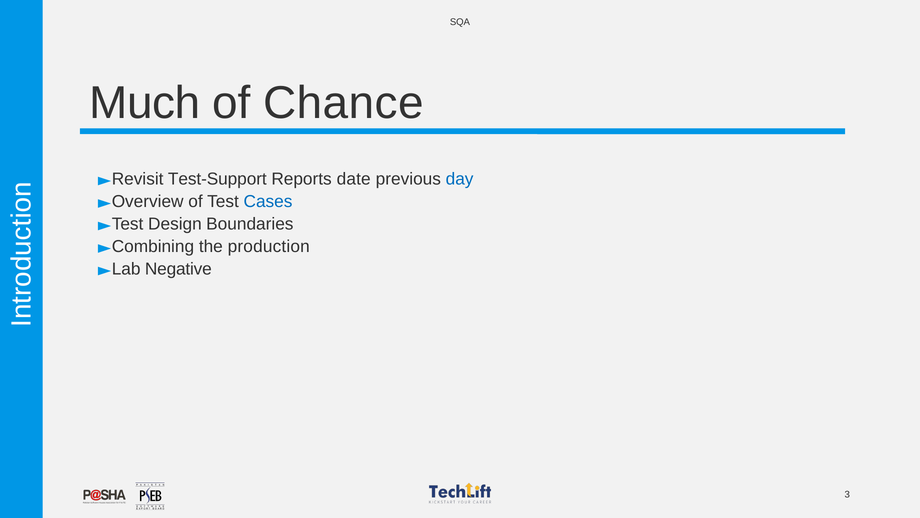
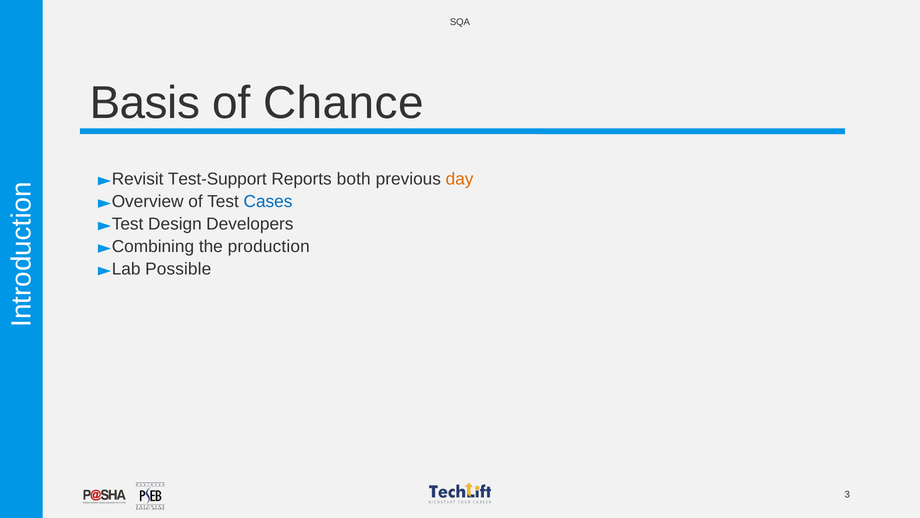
Much: Much -> Basis (145, 103)
date: date -> both (354, 179)
day colour: blue -> orange (460, 179)
Boundaries: Boundaries -> Developers (250, 224)
Negative: Negative -> Possible (178, 269)
